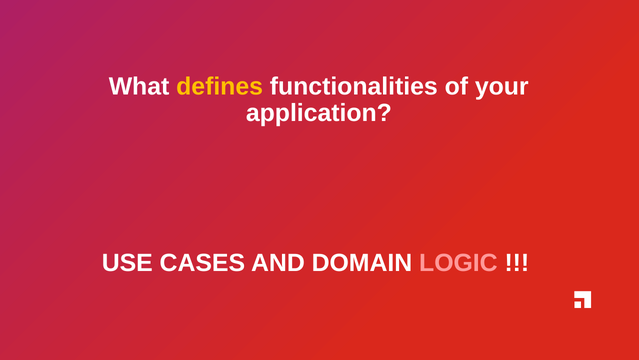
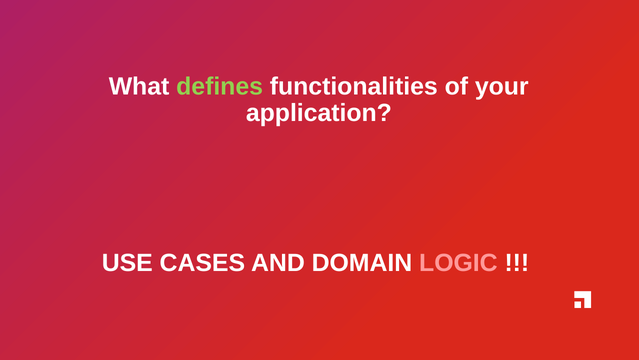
defines colour: yellow -> light green (220, 86)
